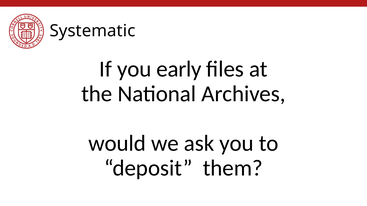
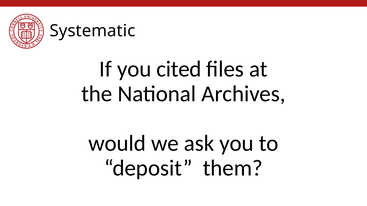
early: early -> cited (179, 69)
